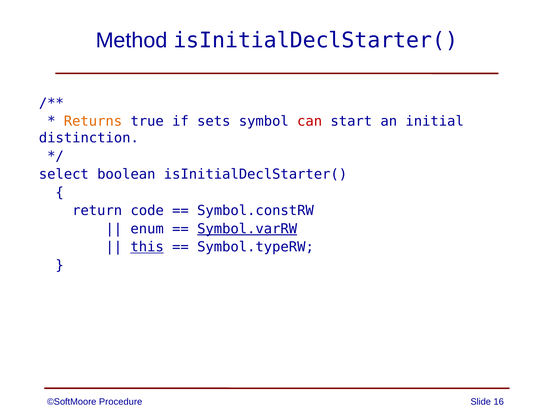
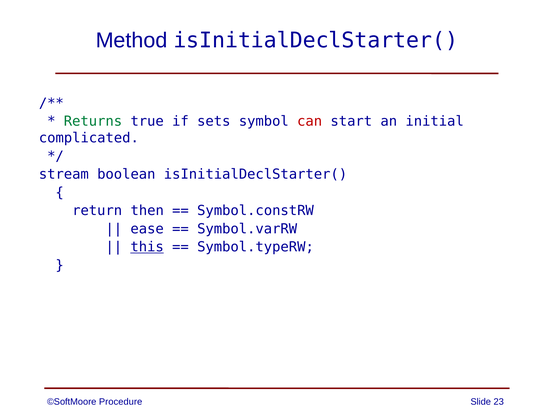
Returns colour: orange -> green (93, 121)
distinction: distinction -> complicated (89, 138)
select: select -> stream (64, 174)
code: code -> then (147, 210)
enum: enum -> ease (147, 229)
Symbol.varRW underline: present -> none (247, 229)
16: 16 -> 23 (499, 401)
